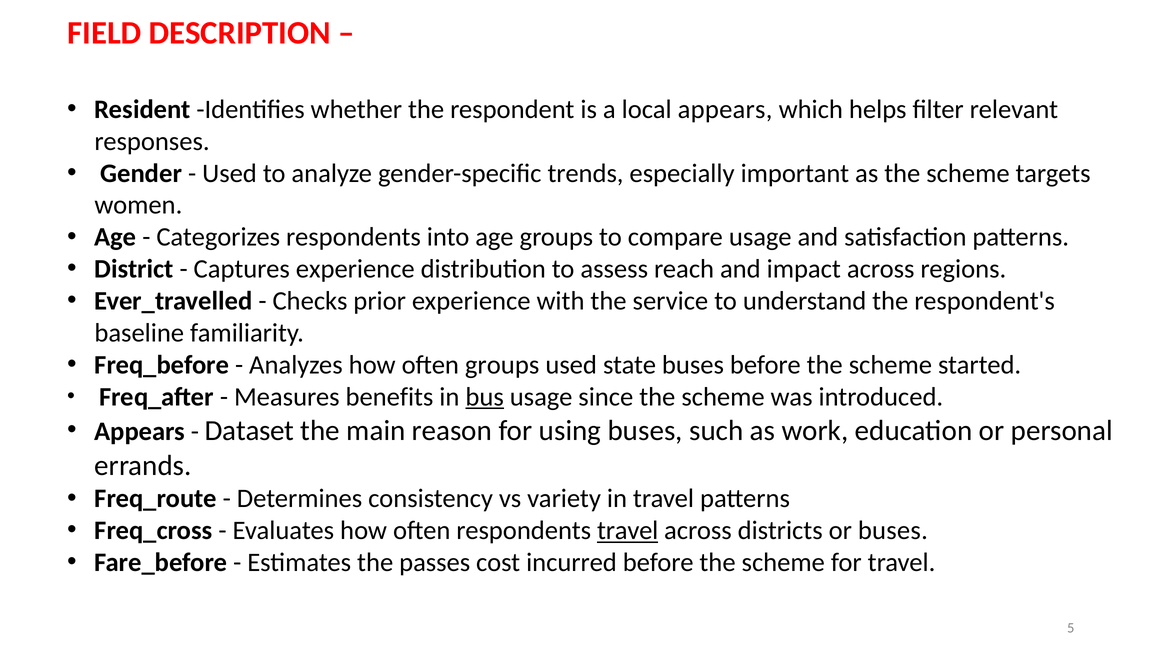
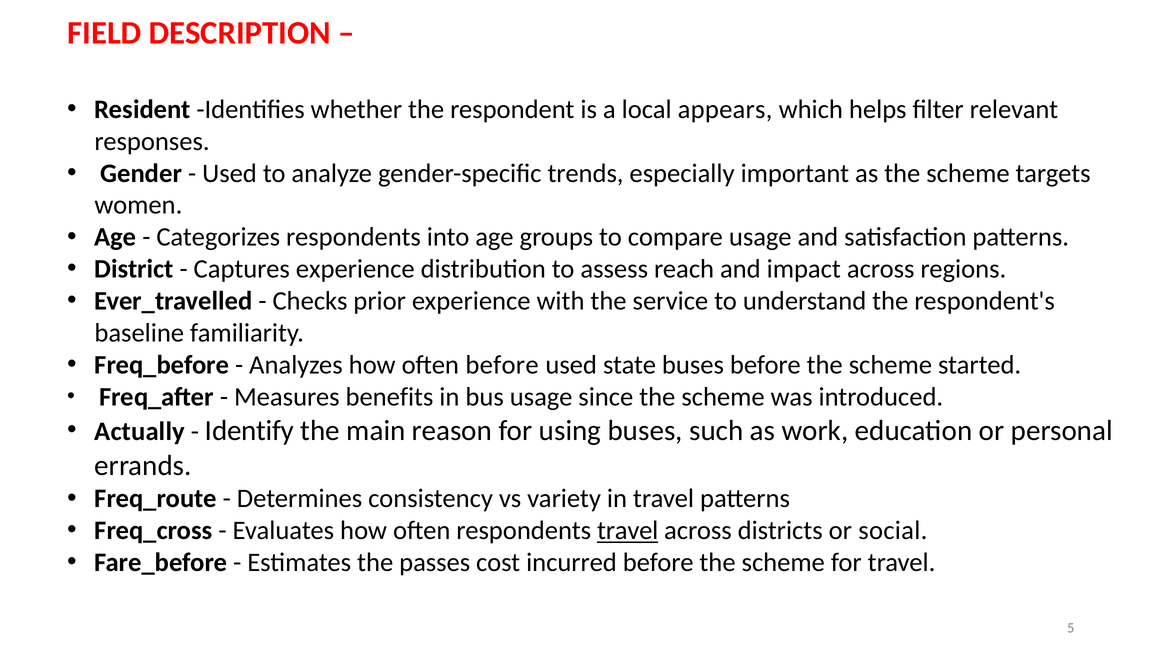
often groups: groups -> before (502, 365)
bus underline: present -> none (485, 397)
Appears: Appears -> Actually (140, 431)
Dataset: Dataset -> Identify (249, 431)
or buses: buses -> social (893, 531)
